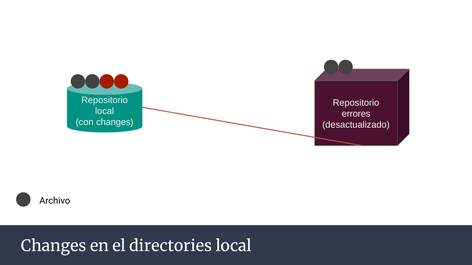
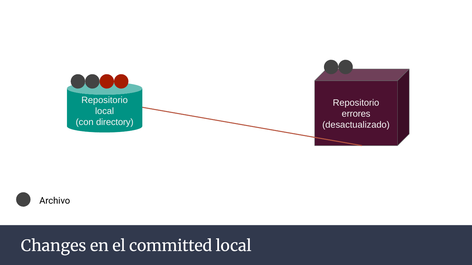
con changes: changes -> directory (115, 122)
directories: directories -> committed (171, 246)
